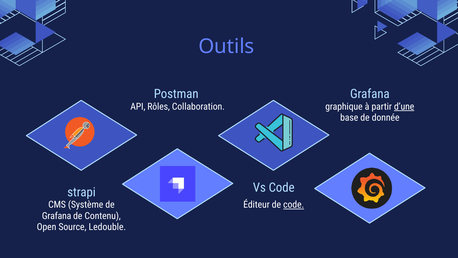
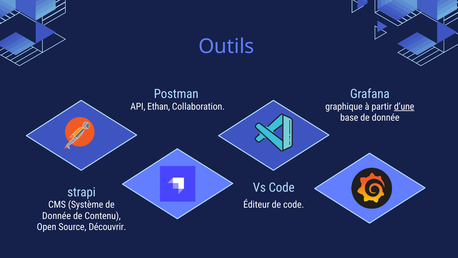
Rôles: Rôles -> Ethan (159, 106)
code underline: present -> none (294, 205)
Grafana: Grafana -> Donnée (57, 216)
Ledouble: Ledouble -> Découvrir (107, 227)
